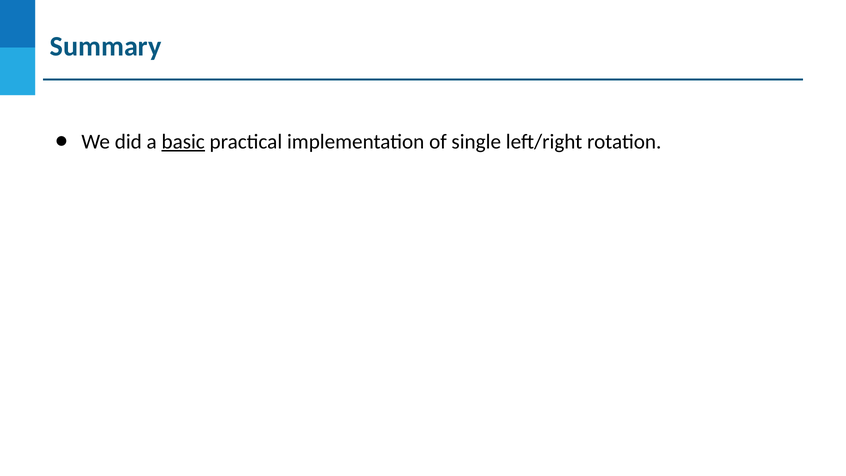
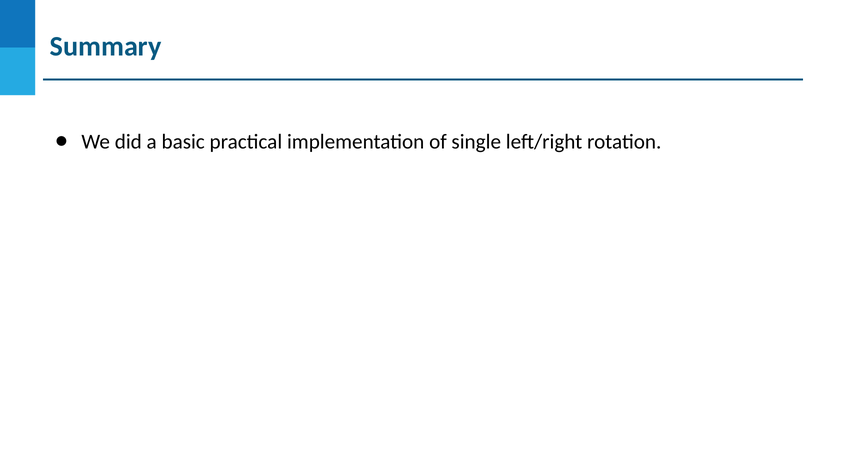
basic underline: present -> none (183, 142)
